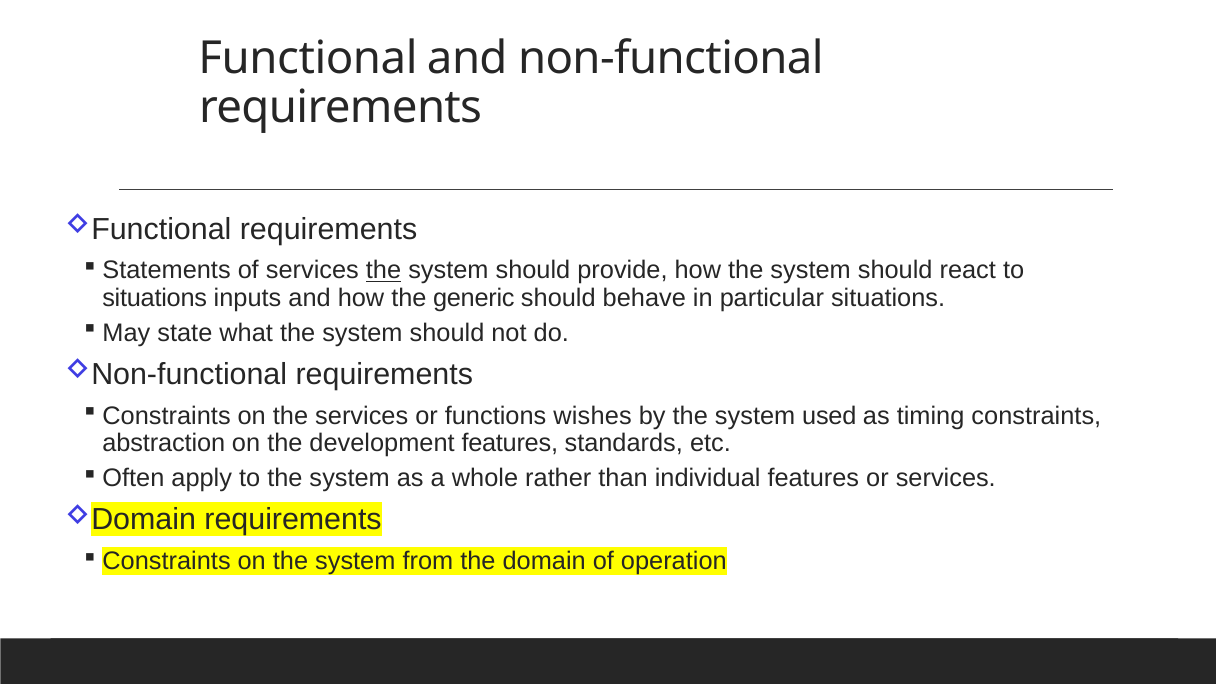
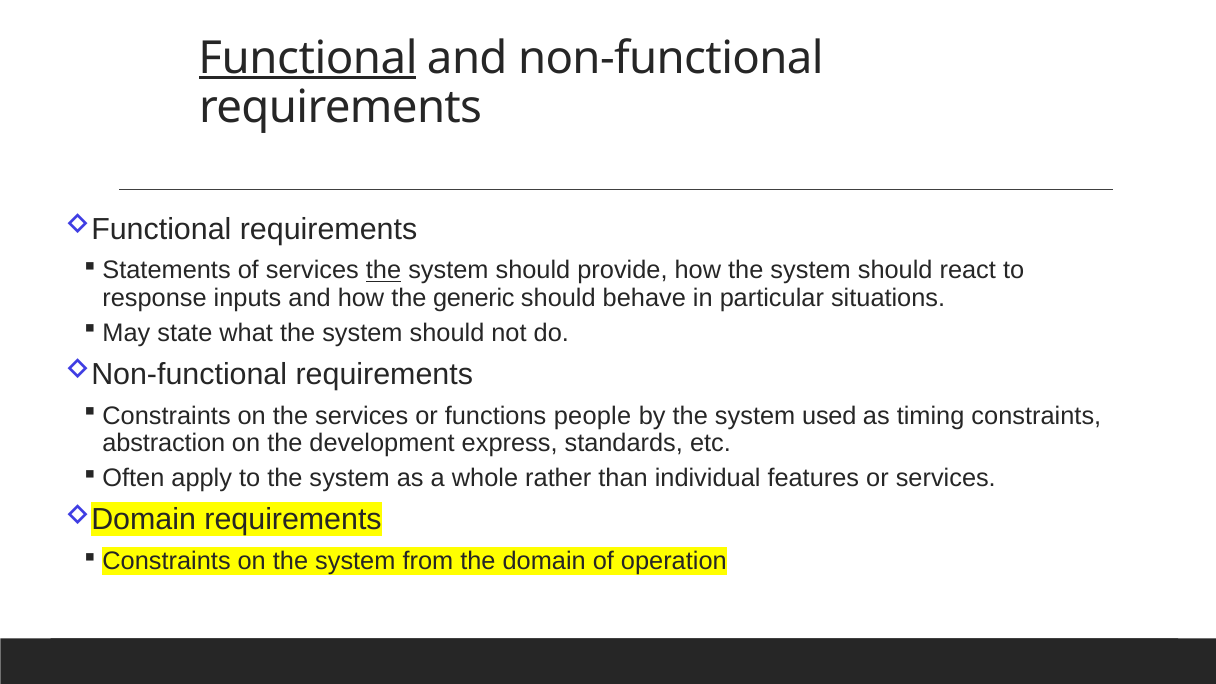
Functional underline: none -> present (308, 58)
situations: situations -> response (155, 298)
wishes: wishes -> people (593, 416)
development features: features -> express (510, 443)
